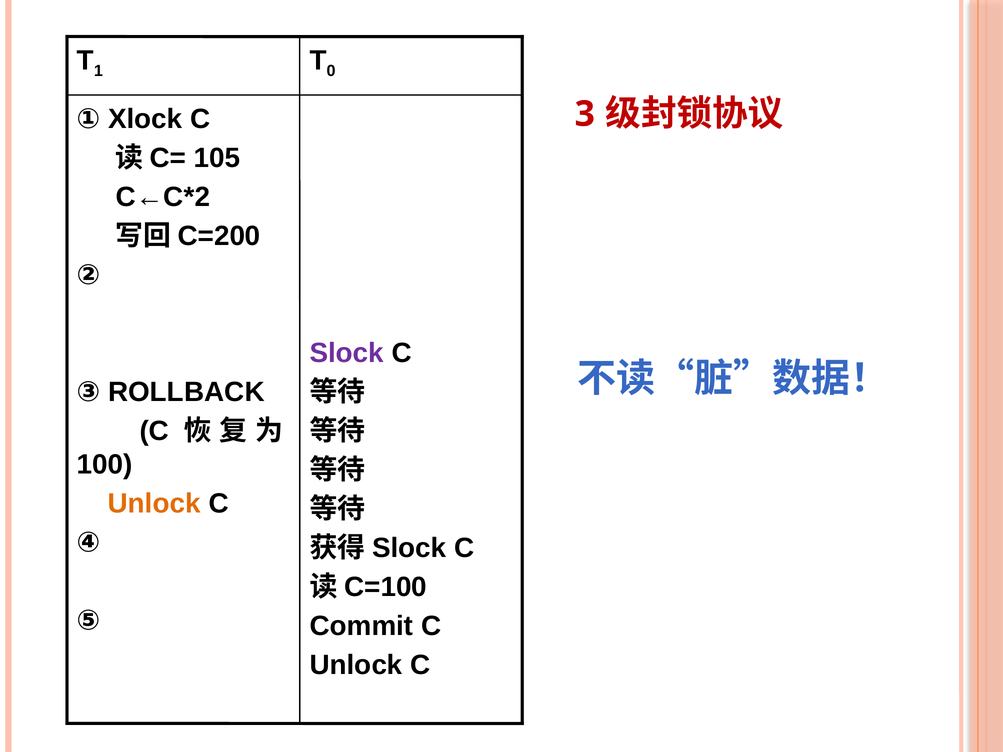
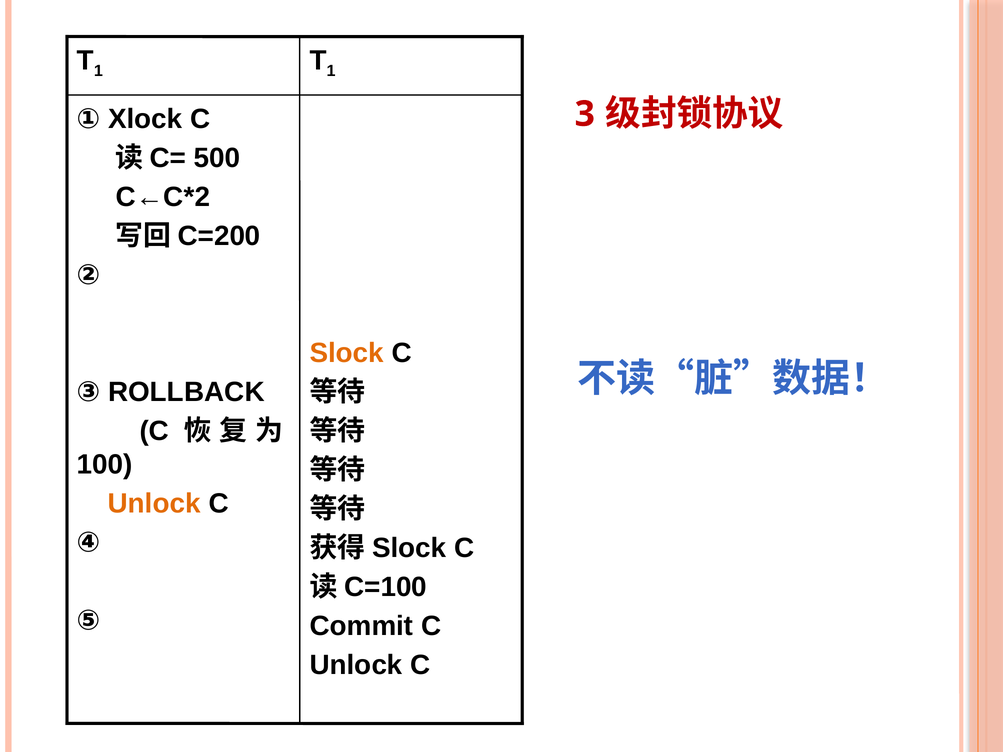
0: 0 -> 1 (331, 71)
105: 105 -> 500 (217, 158)
Slock colour: purple -> orange (347, 353)
